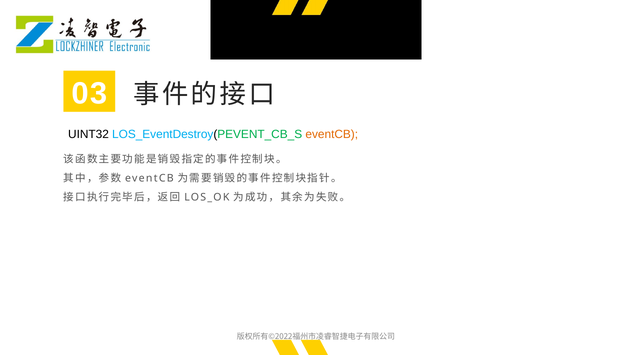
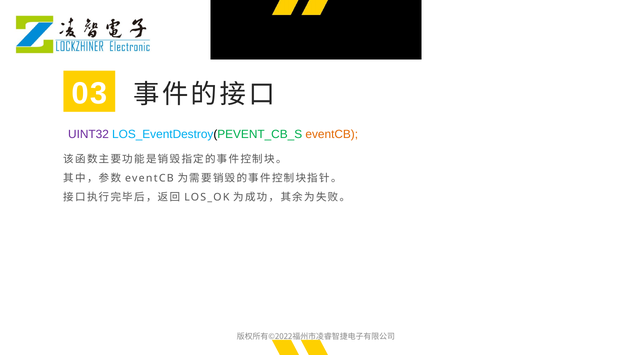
UINT32 colour: black -> purple (88, 135)
